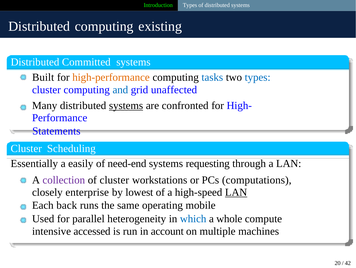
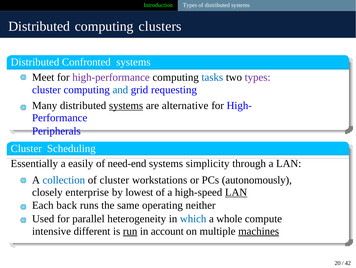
existing: existing -> clusters (160, 26)
Committed: Committed -> Confronted (86, 62)
Built: Built -> Meet (43, 77)
high-performance colour: orange -> purple (111, 77)
types colour: blue -> purple (258, 77)
unaffected: unaffected -> requesting (174, 90)
confronted: confronted -> alternative (185, 105)
Statements: Statements -> Peripherals (56, 131)
requesting: requesting -> simplicity (208, 163)
collection colour: purple -> blue (64, 180)
computations: computations -> autonomously (257, 180)
mobile: mobile -> neither (201, 205)
accessed: accessed -> different (92, 231)
run underline: none -> present (130, 231)
machines underline: none -> present (259, 231)
